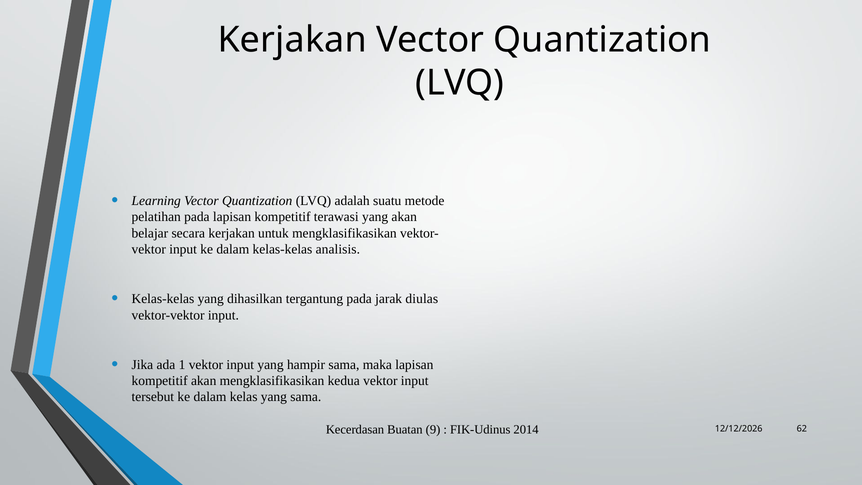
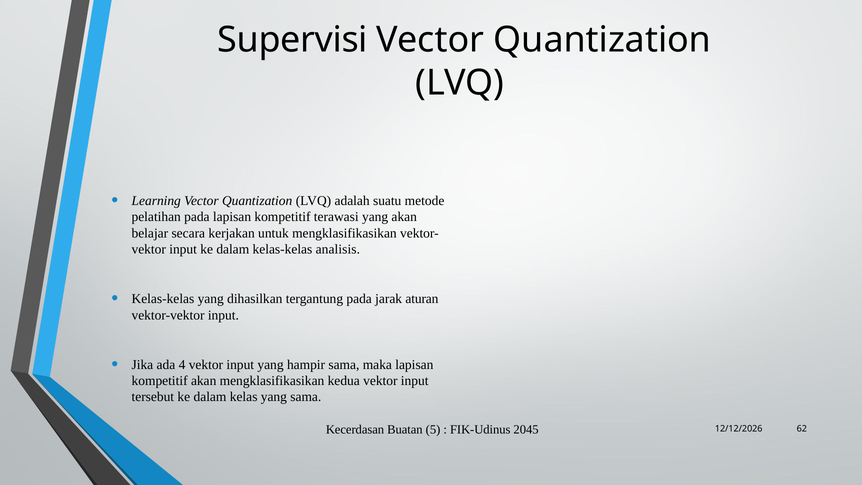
Kerjakan: Kerjakan -> Supervisi (293, 40)
diulas: diulas -> aturan (422, 299)
1: 1 -> 4 (182, 365)
9: 9 -> 5 (433, 430)
2014: 2014 -> 2045 (526, 430)
